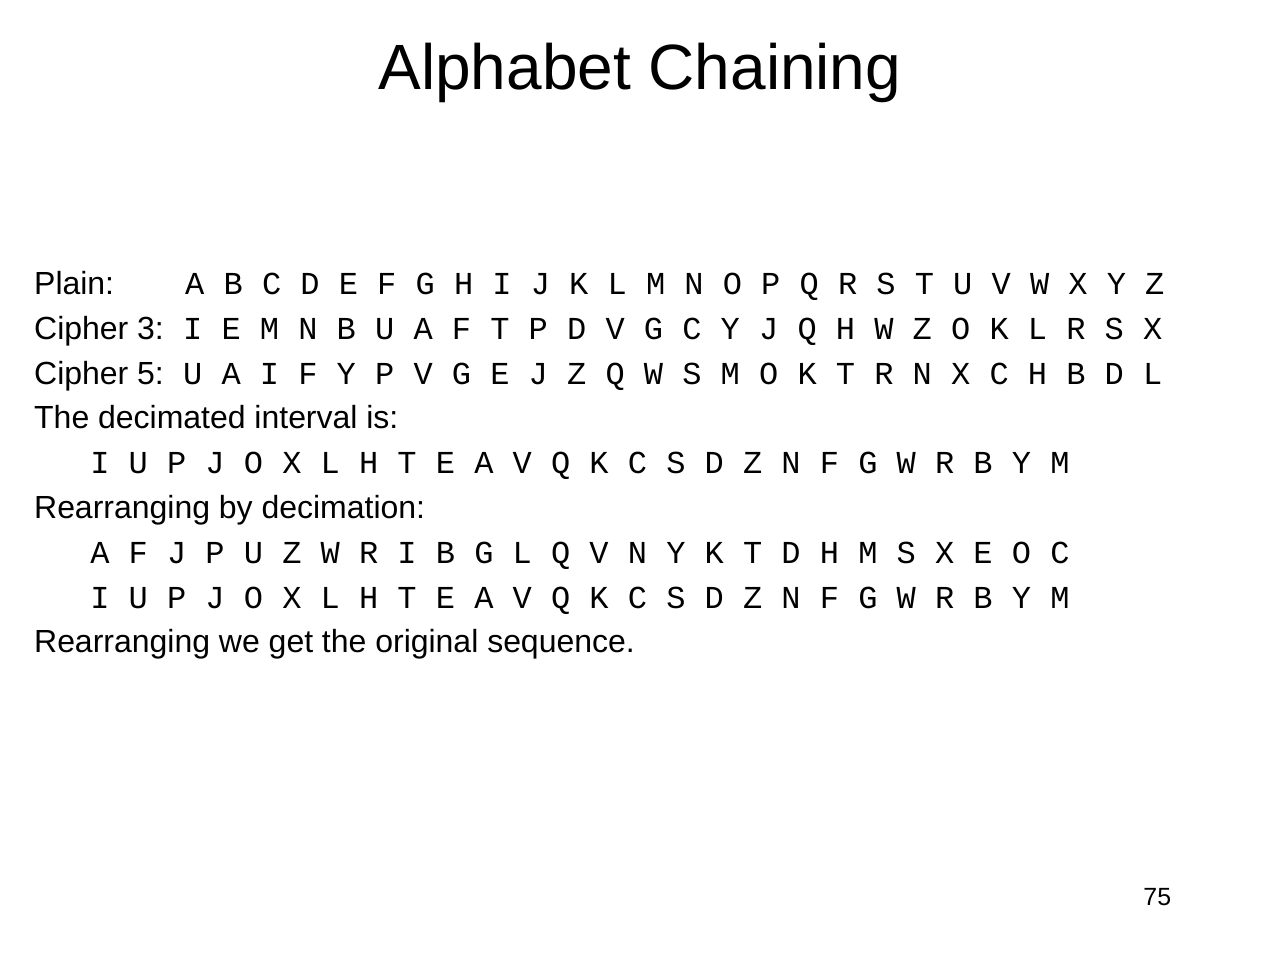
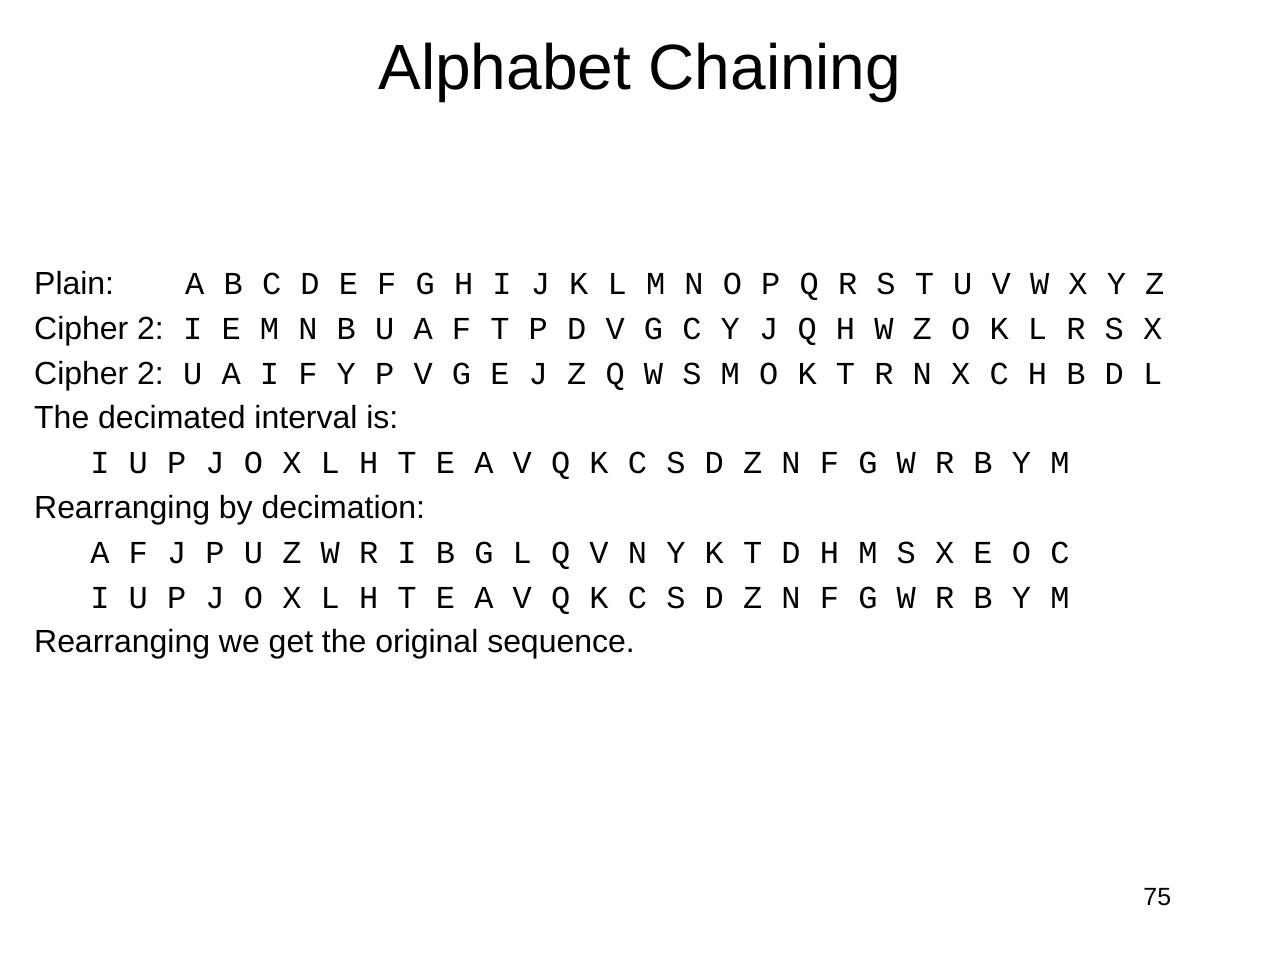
3: 3 -> 2 (150, 329)
5: 5 -> 2 (150, 373)
